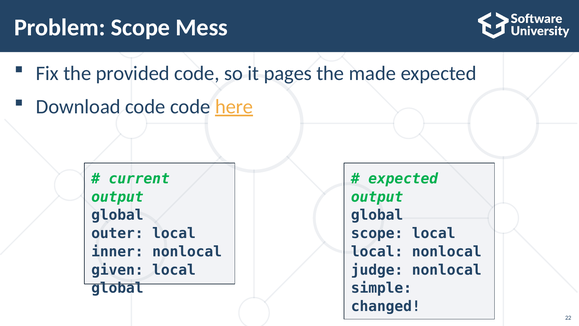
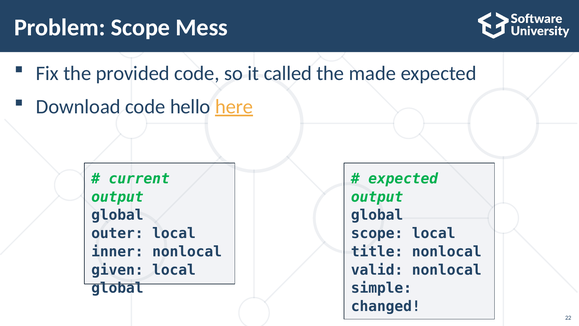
pages: pages -> called (288, 73)
code code: code -> hello (190, 107)
local: local -> title (377, 251)
judge: judge -> valid (377, 270)
